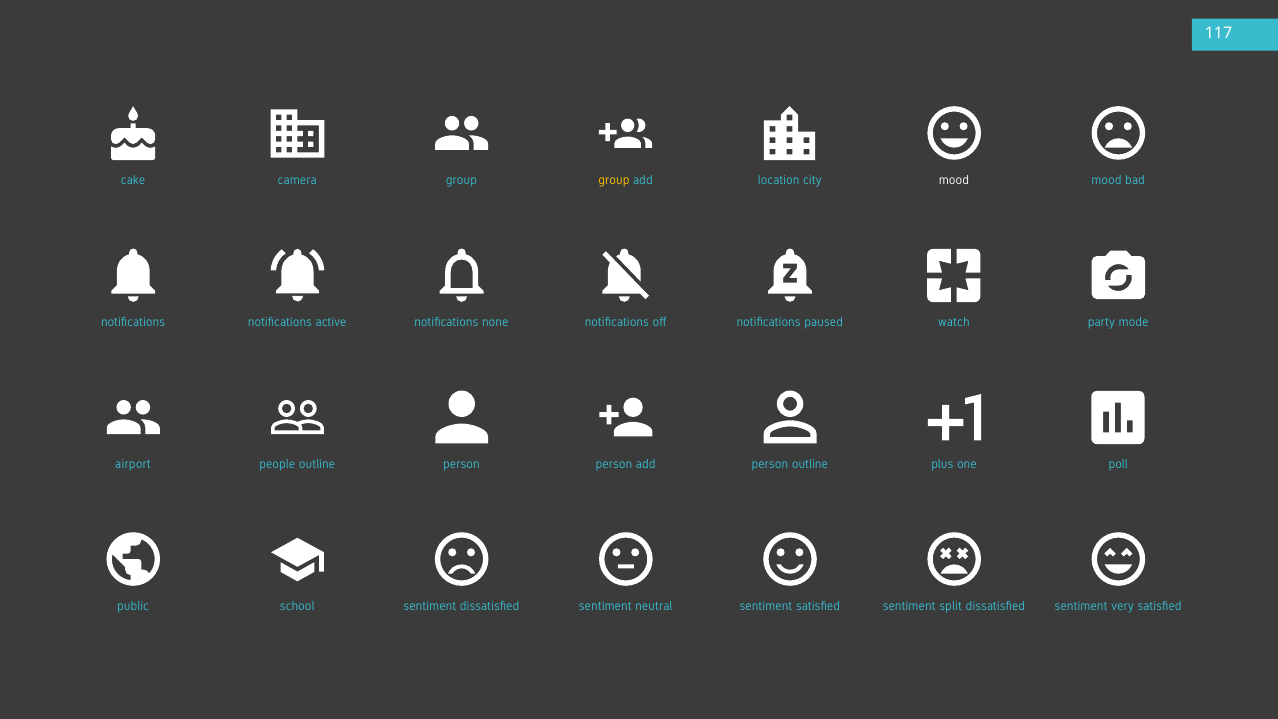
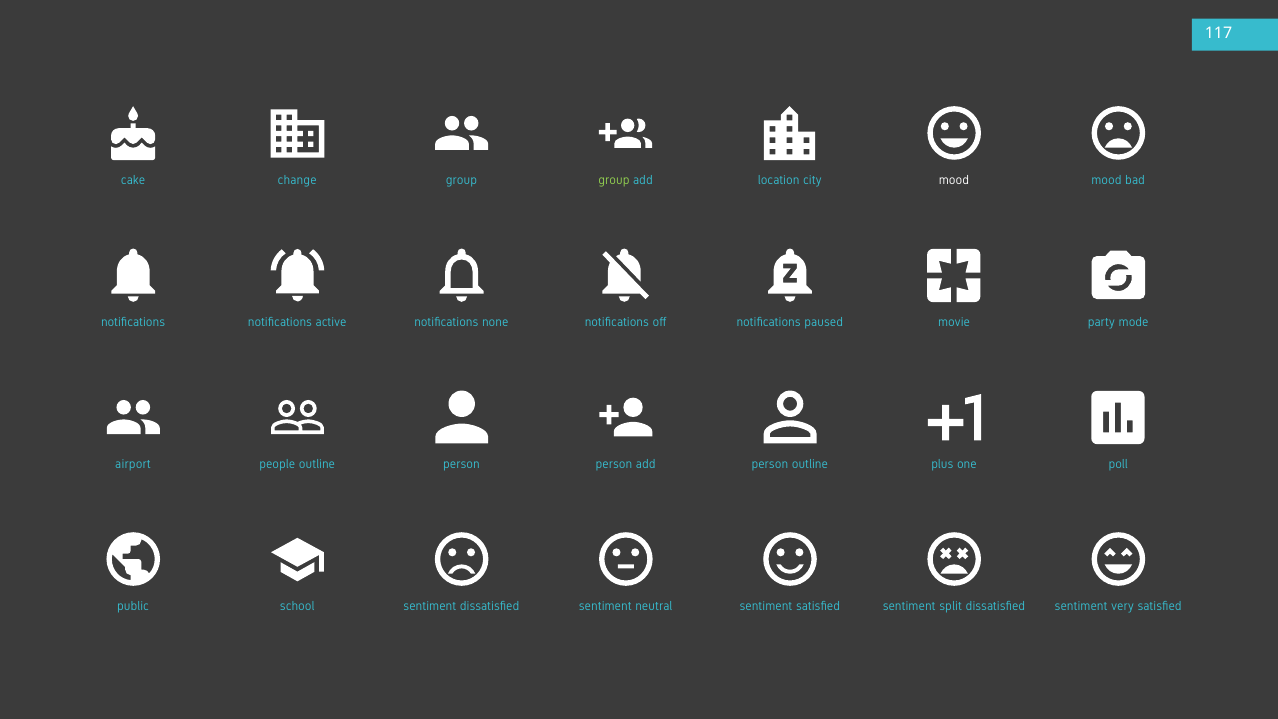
camera: camera -> change (297, 180)
group colour: yellow -> light green (614, 180)
watch: watch -> movie (954, 322)
